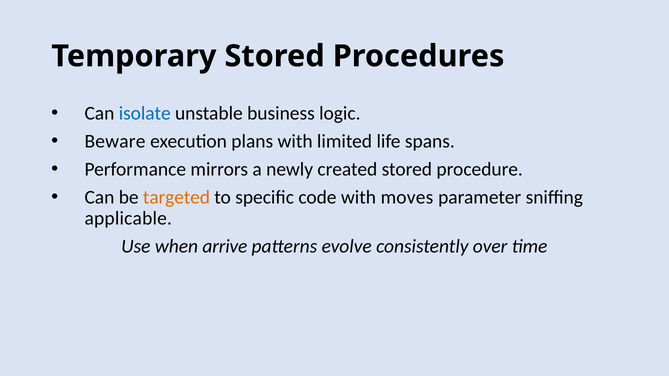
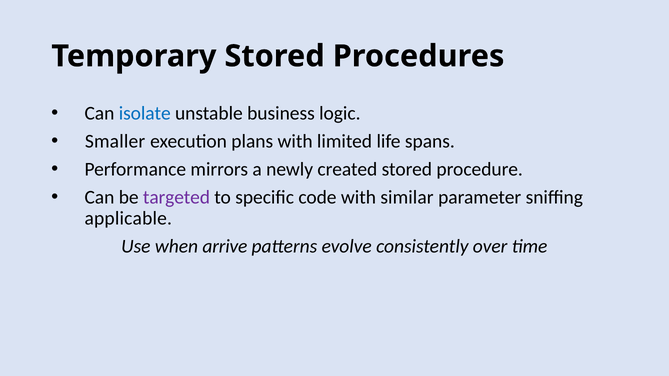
Beware: Beware -> Smaller (115, 141)
targeted colour: orange -> purple (177, 197)
moves: moves -> similar (407, 197)
